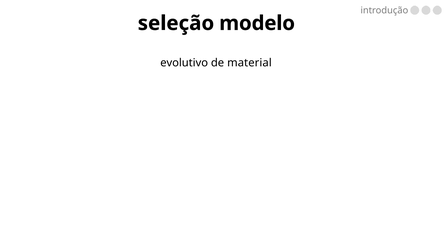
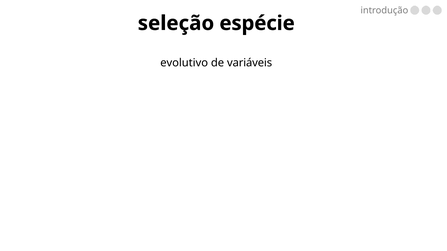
modelo: modelo -> espécie (257, 23)
material: material -> variáveis (250, 63)
